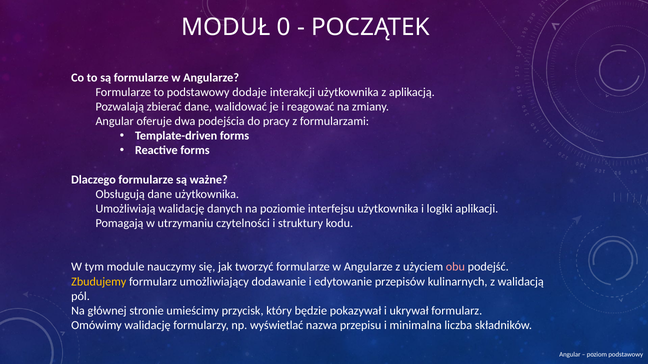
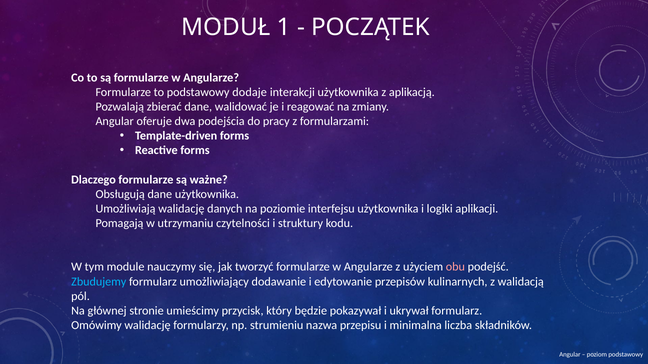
0: 0 -> 1 (284, 28)
Zbudujemy colour: yellow -> light blue (99, 282)
wyświetlać: wyświetlać -> strumieniu (277, 326)
